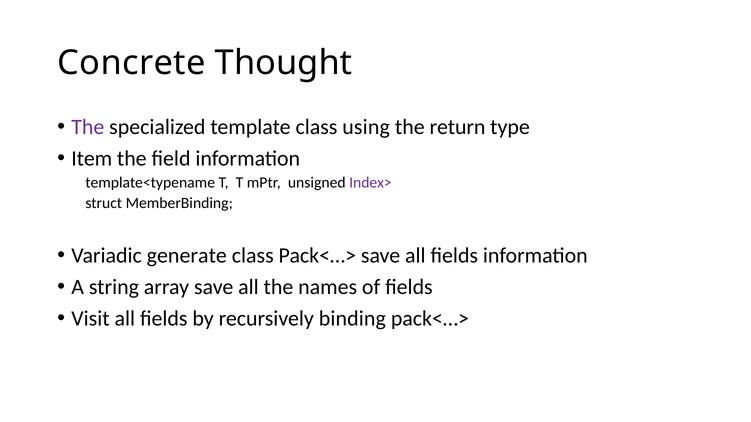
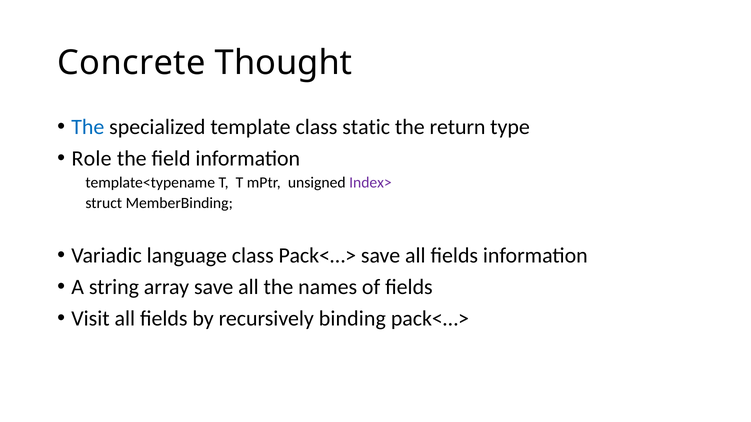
The colour: purple -> blue (88, 127)
using: using -> static (366, 127)
Item: Item -> Role (92, 158)
generate: generate -> language (187, 256)
